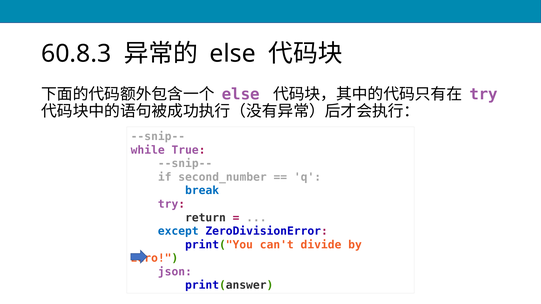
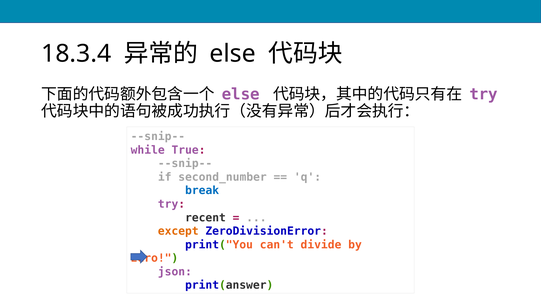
60.8.3: 60.8.3 -> 18.3.4 (76, 54)
return: return -> recent (205, 218)
except colour: blue -> orange (178, 231)
